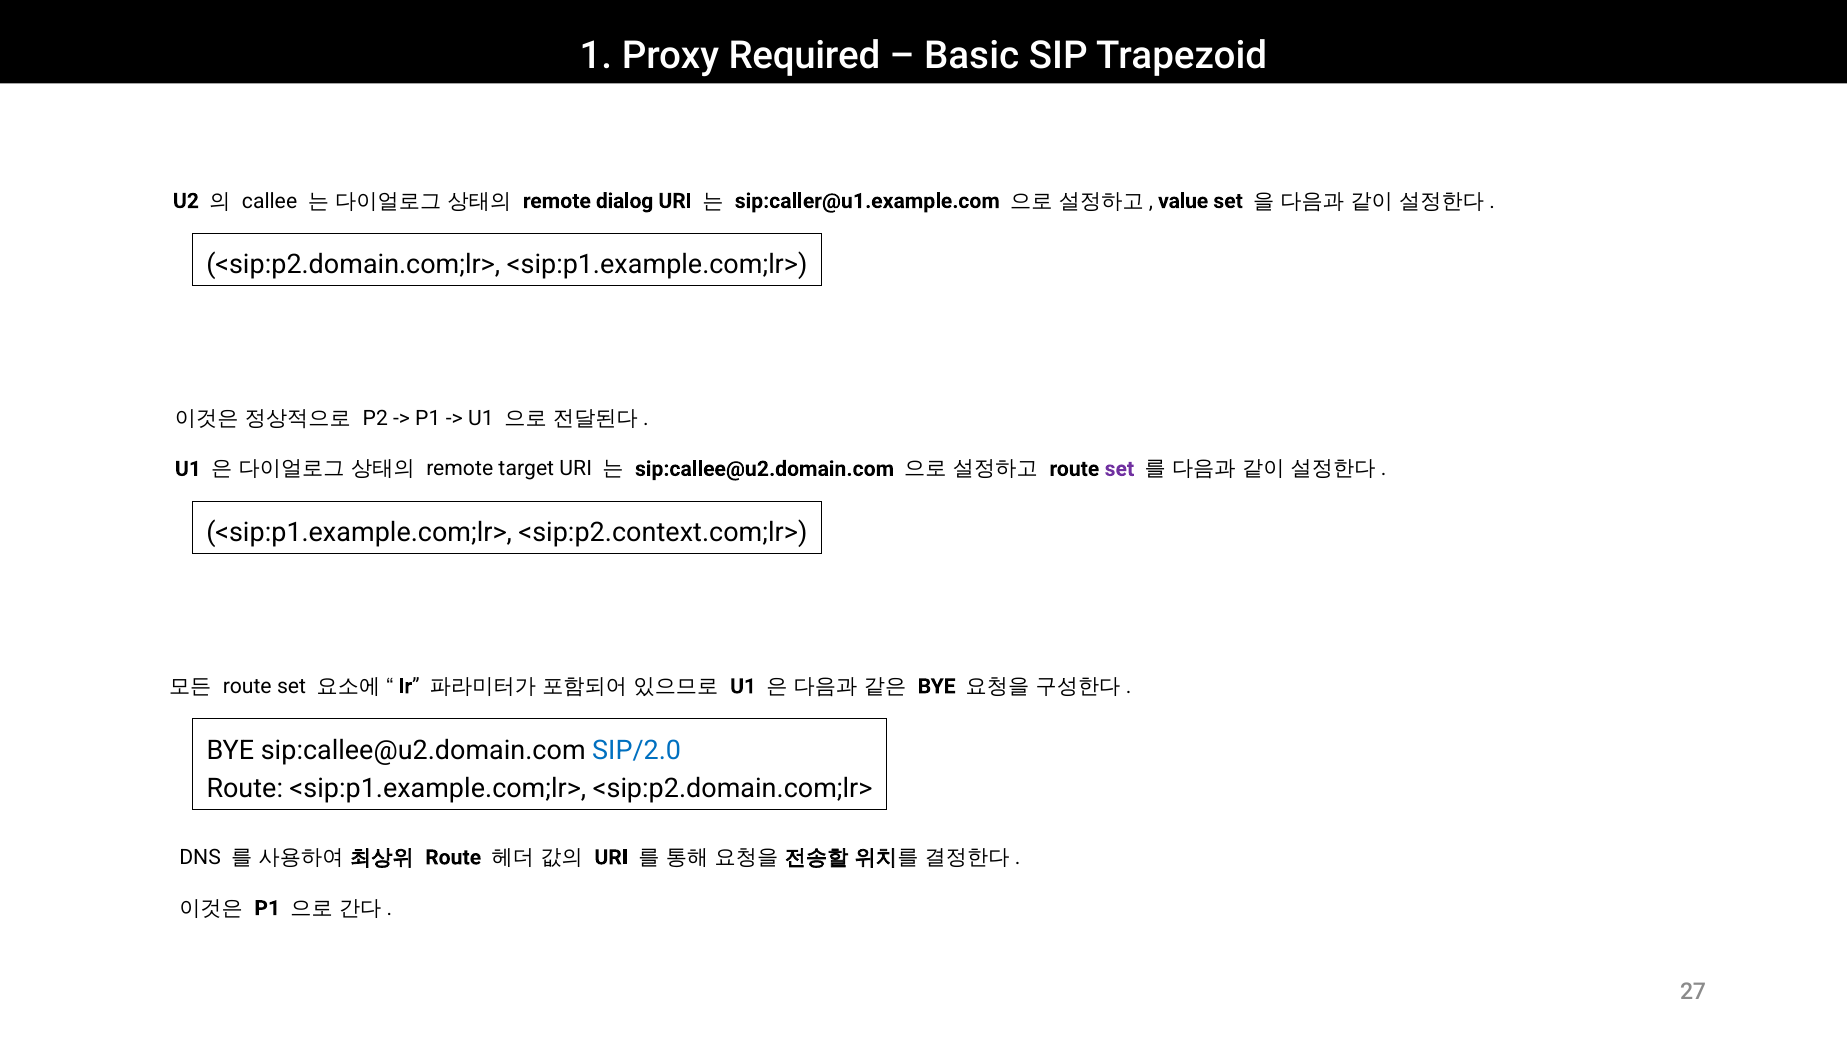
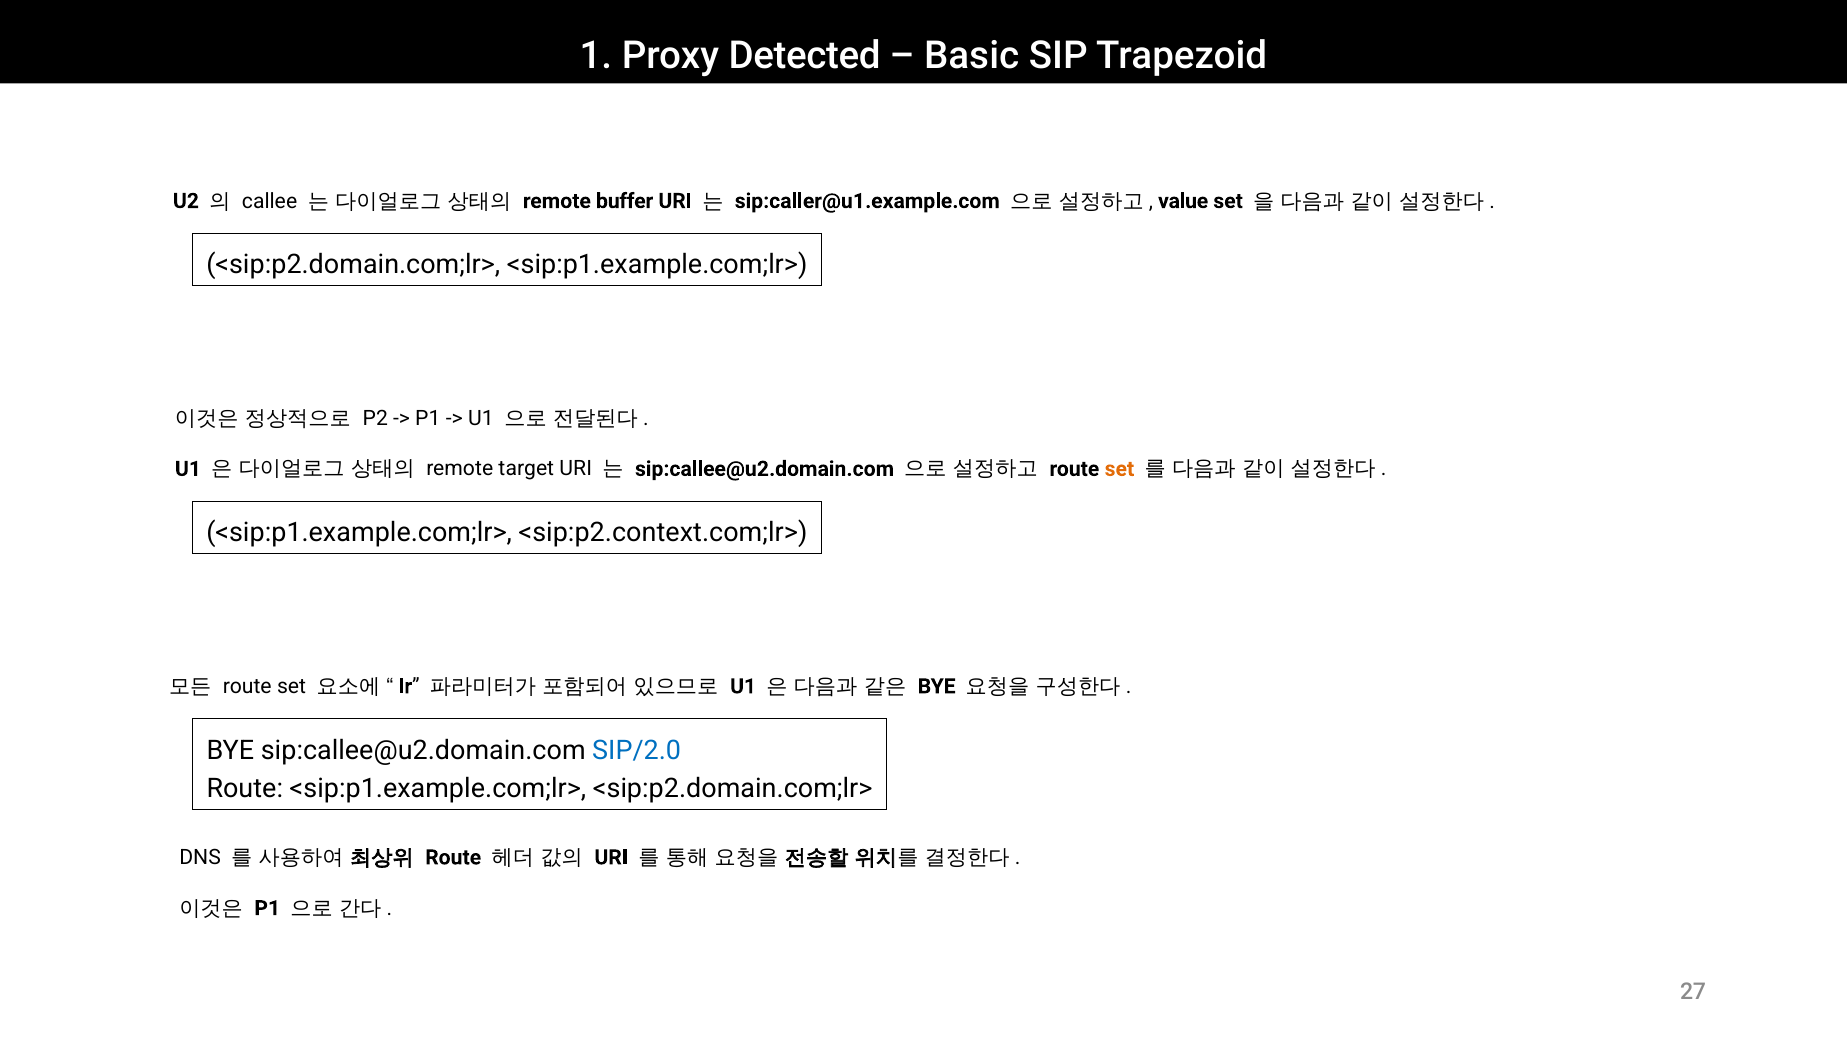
Required: Required -> Detected (805, 55)
dialog: dialog -> buffer (625, 201)
set colour: purple -> orange (1119, 469)
